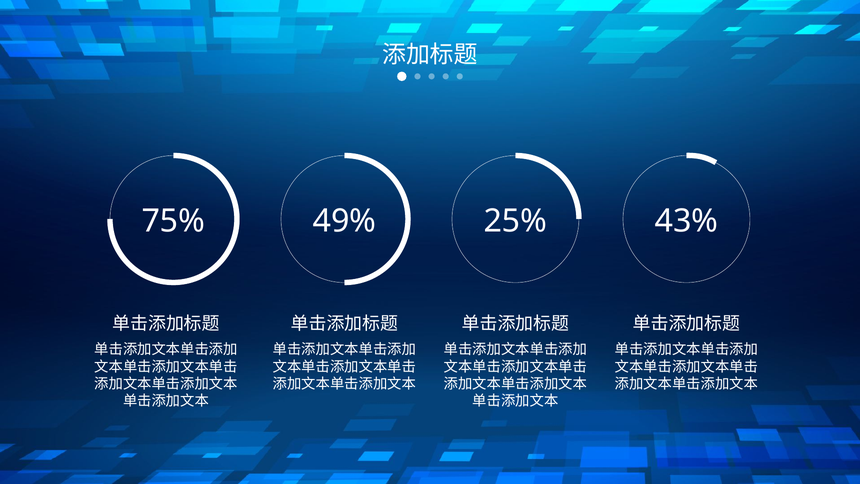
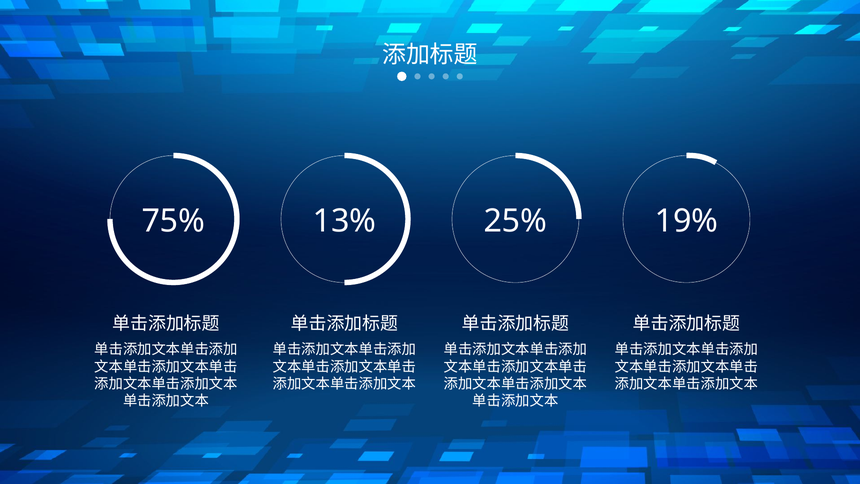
49%: 49% -> 13% (344, 221)
43%: 43% -> 19% (686, 221)
